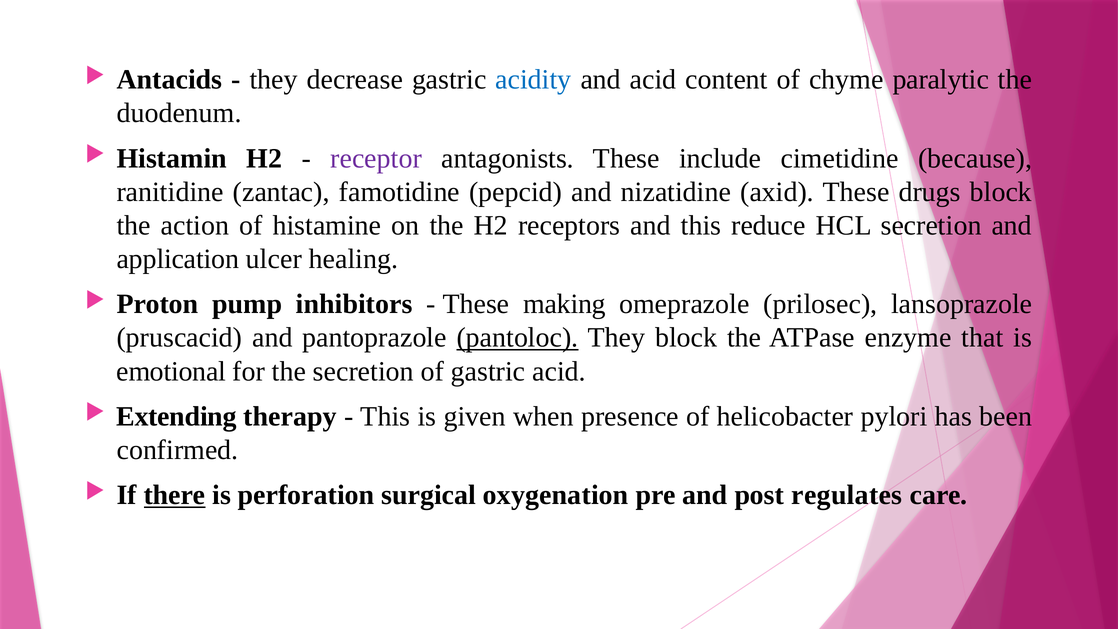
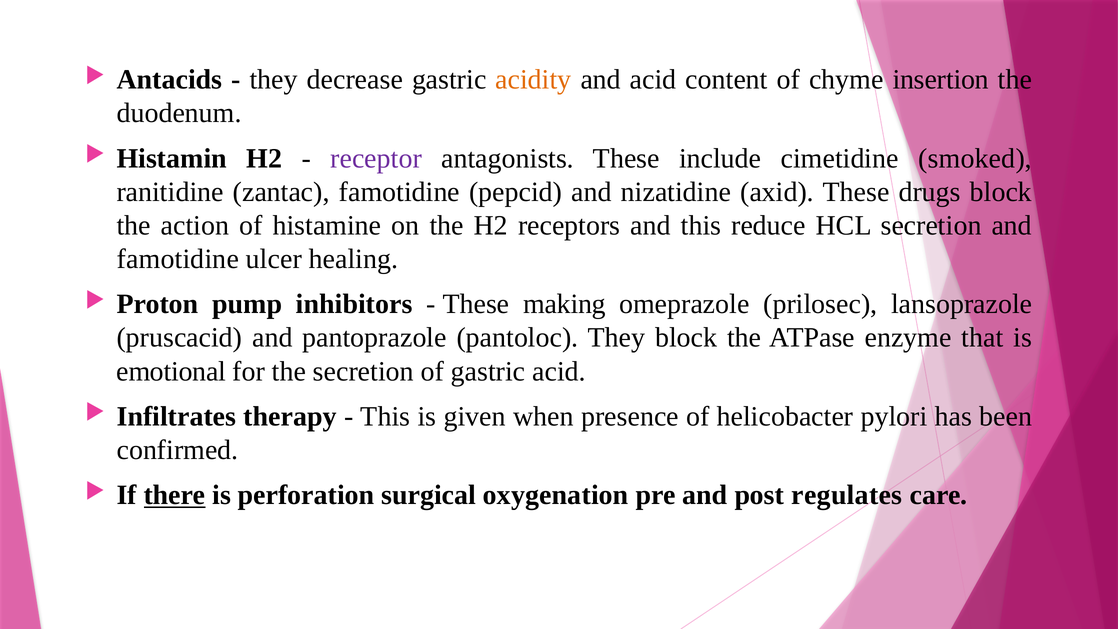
acidity colour: blue -> orange (533, 80)
paralytic: paralytic -> insertion (941, 80)
because: because -> smoked (975, 158)
application: application -> famotidine (178, 259)
pantoloc underline: present -> none (517, 338)
Extending: Extending -> Infiltrates (176, 416)
